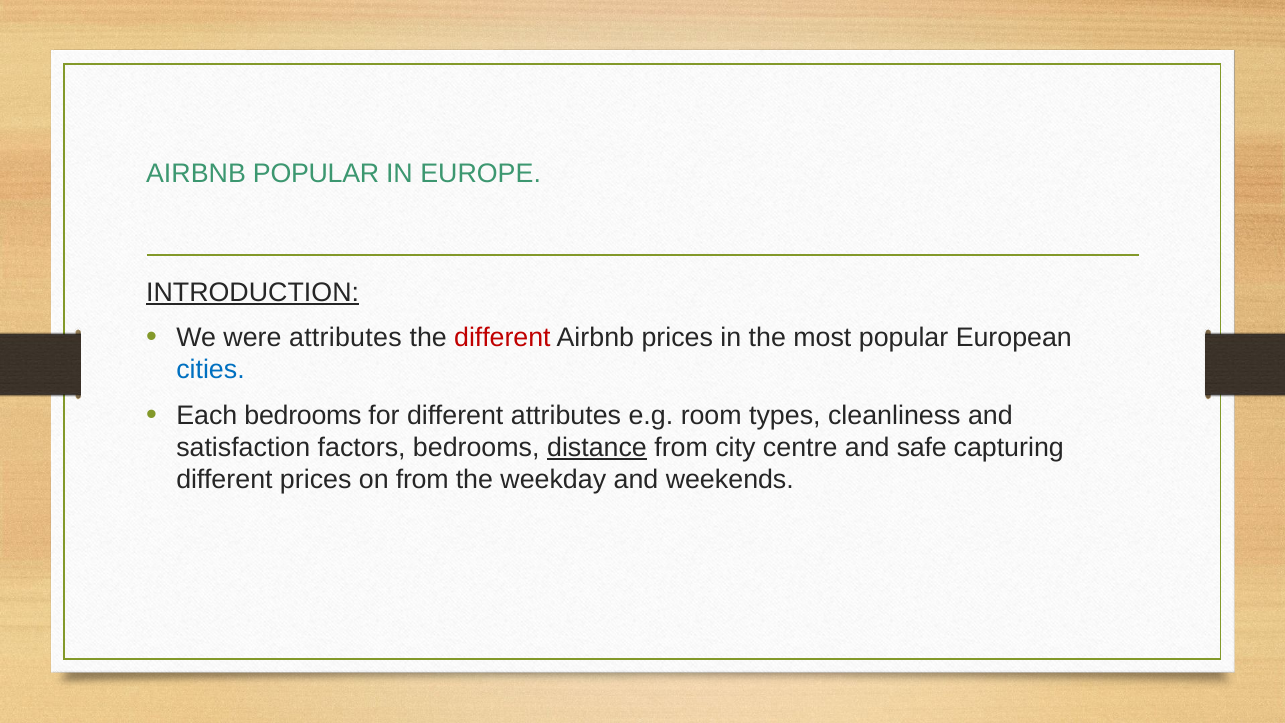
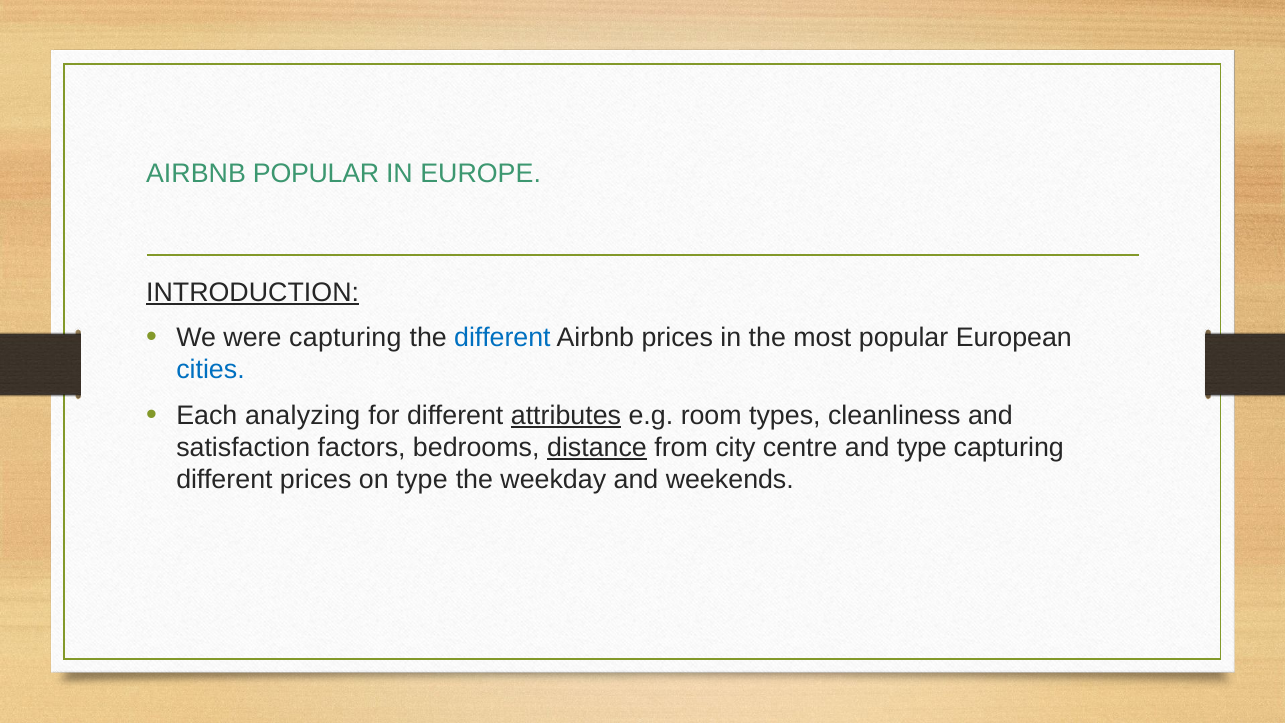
were attributes: attributes -> capturing (345, 338)
different colour: red -> blue (502, 338)
Each bedrooms: bedrooms -> analyzing (303, 415)
attributes underline: none -> present (566, 415)
and safe: safe -> type (922, 448)
on from: from -> type (422, 480)
